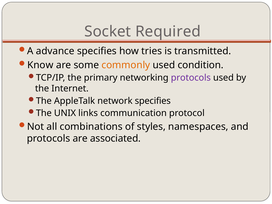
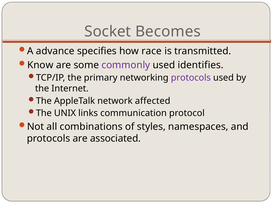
Required: Required -> Becomes (168, 31)
tries: tries -> race (152, 51)
commonly colour: orange -> purple (126, 65)
condition: condition -> identifies (201, 65)
network specifies: specifies -> affected (153, 101)
